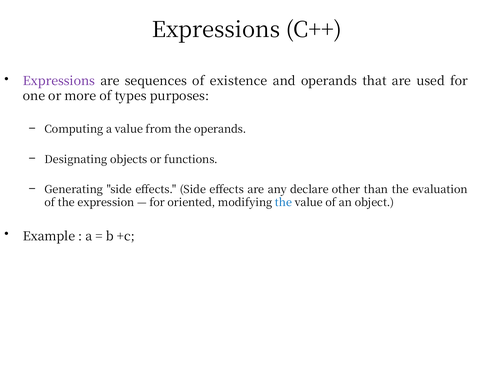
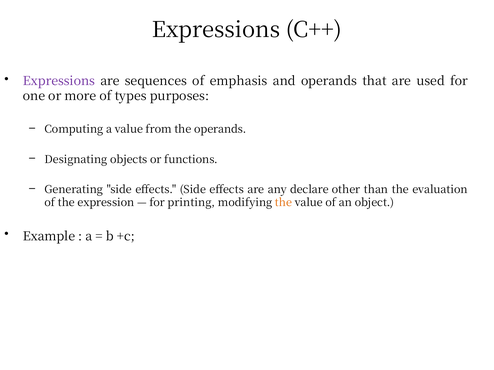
existence: existence -> emphasis (239, 81)
oriented: oriented -> printing (191, 203)
the colour: blue -> orange (283, 203)
